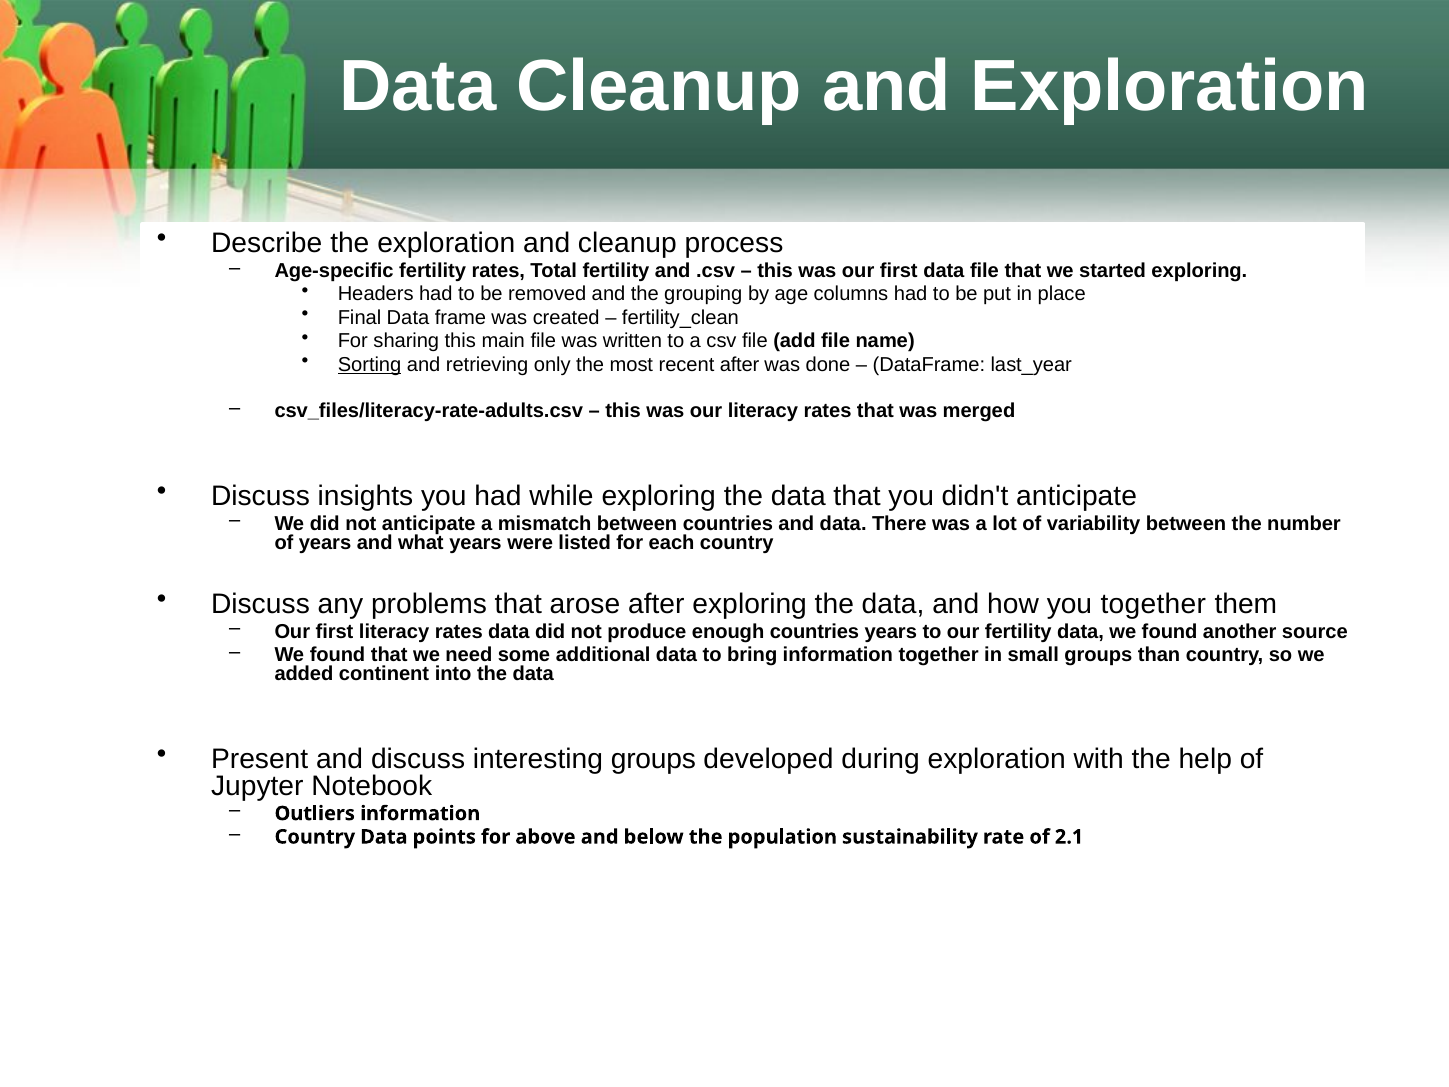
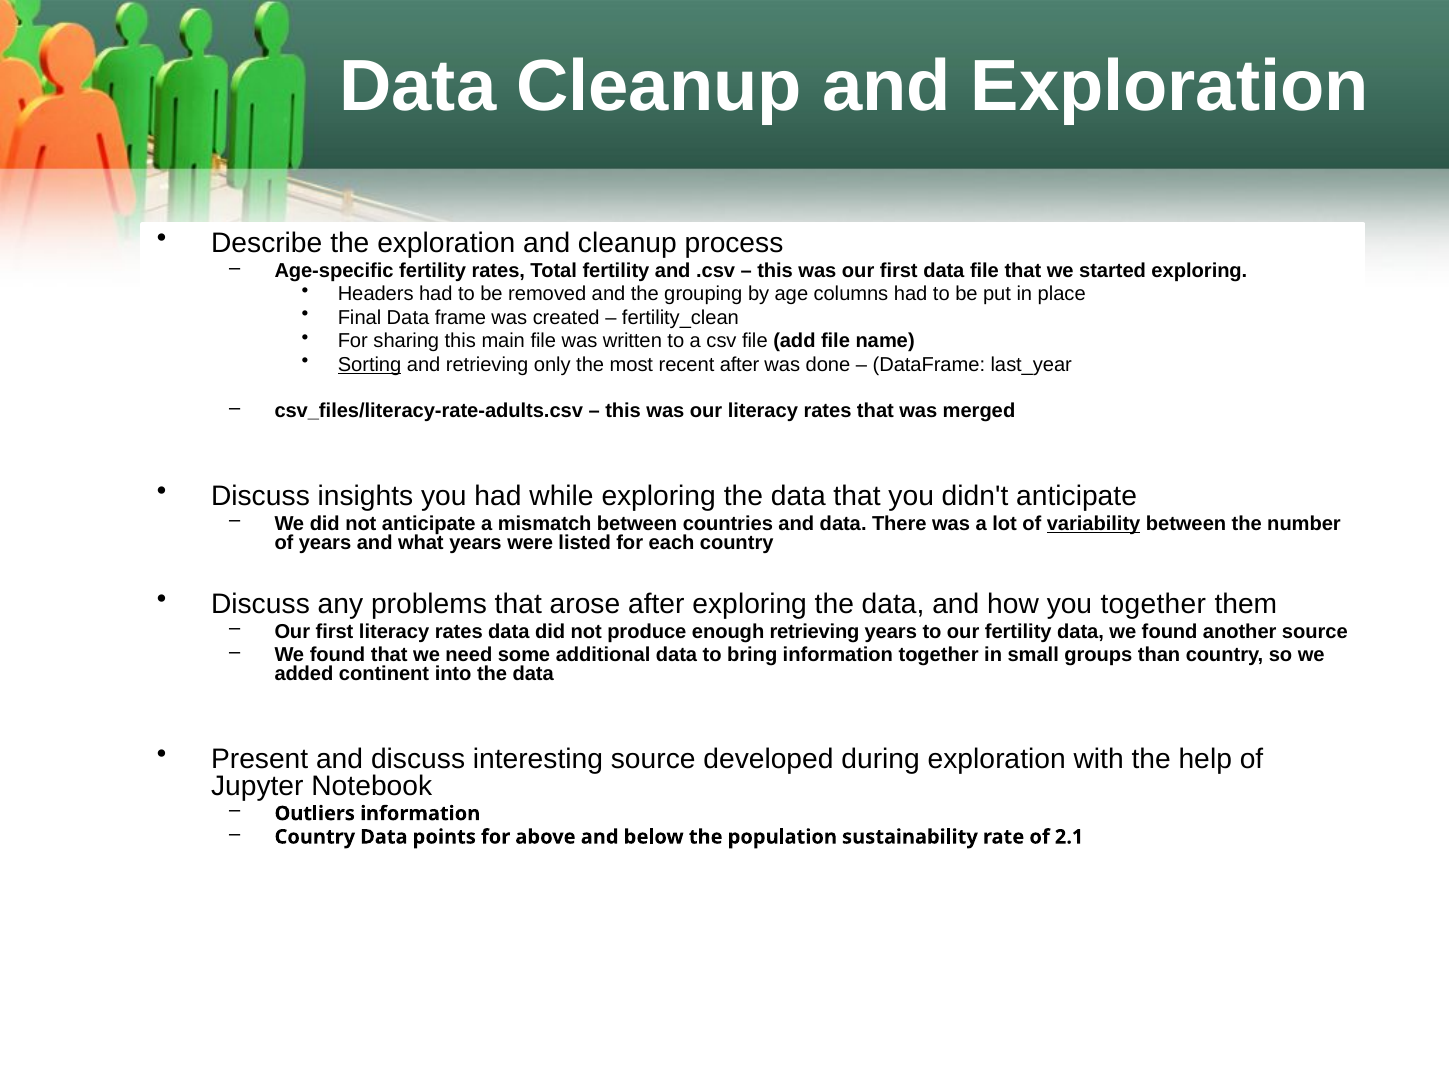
variability underline: none -> present (1094, 523)
enough countries: countries -> retrieving (815, 631)
interesting groups: groups -> source (653, 759)
